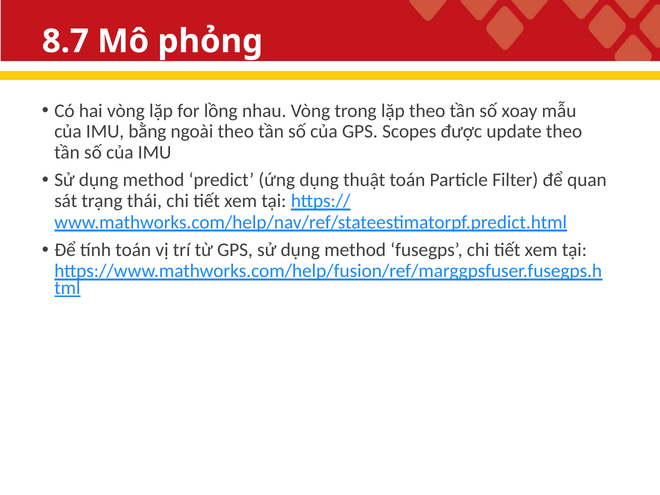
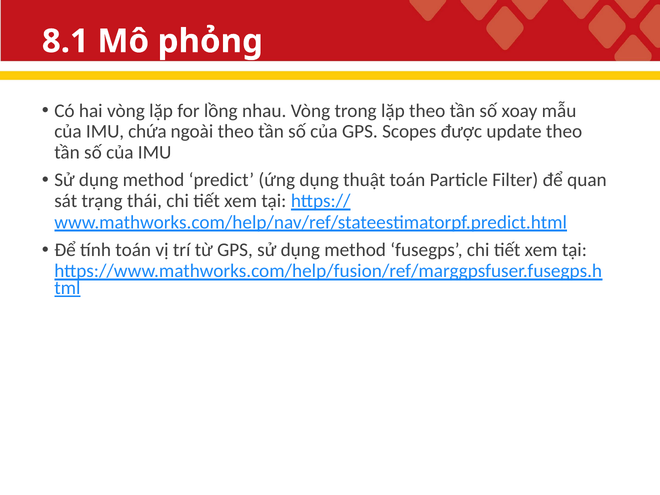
8.7: 8.7 -> 8.1 (65, 41)
bằng: bằng -> chứa (147, 132)
